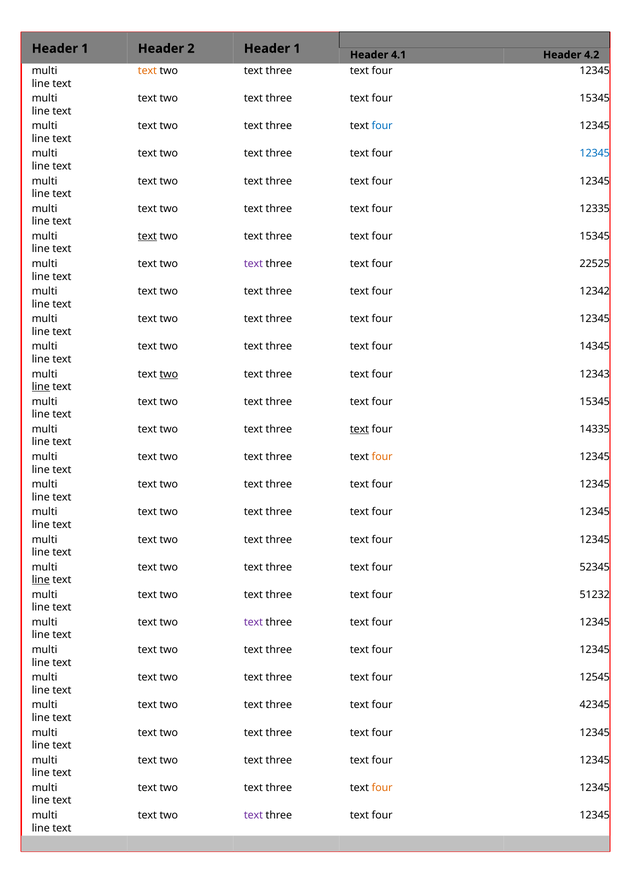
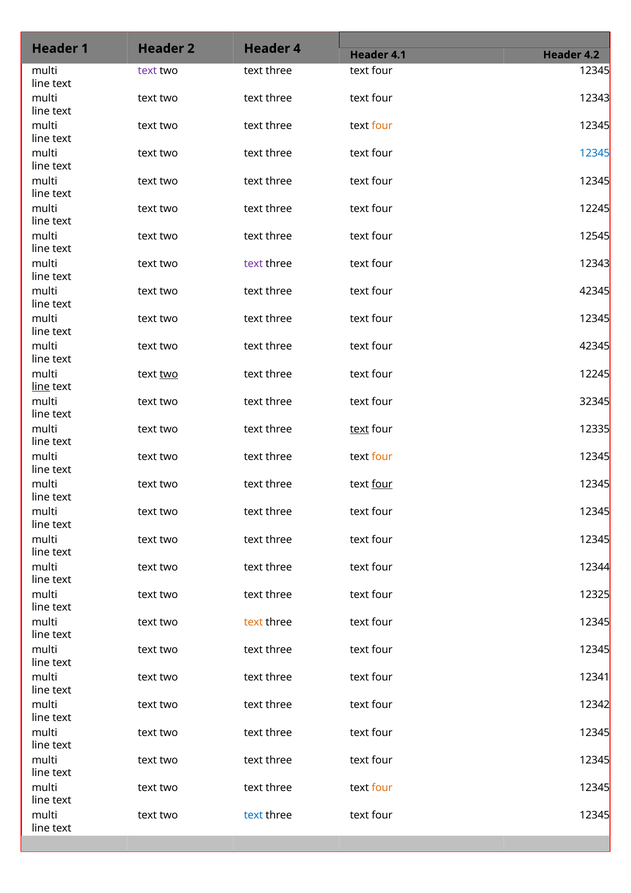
2 Header 1: 1 -> 4 (297, 49)
text colour: orange -> purple (147, 71)
15345: 15345 -> 12343 (595, 98)
four colour: blue -> orange (382, 126)
12335: 12335 -> 12245 (595, 209)
text underline: present -> none (147, 236)
15345: 15345 -> 12545 (595, 236)
22525: 22525 -> 12343 (595, 264)
12342: 12342 -> 42345 (595, 291)
14345: 14345 -> 42345 (595, 346)
12343: 12343 -> 12245 (595, 374)
15345: 15345 -> 32345 (595, 402)
14335: 14335 -> 12335 (595, 429)
four underline: none -> present (382, 484)
52345: 52345 -> 12344 (595, 567)
line underline: present -> none (41, 580)
51232: 51232 -> 12325 (595, 595)
text colour: purple -> orange (253, 622)
12545: 12545 -> 12341 (595, 677)
42345: 42345 -> 12342 (595, 705)
text colour: purple -> blue (253, 815)
